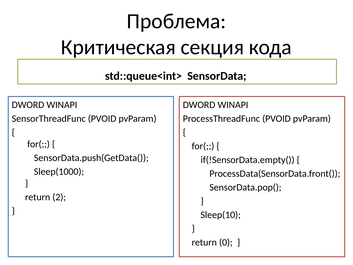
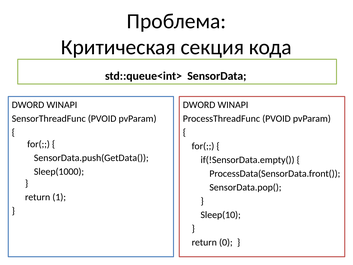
2: 2 -> 1 (59, 197)
